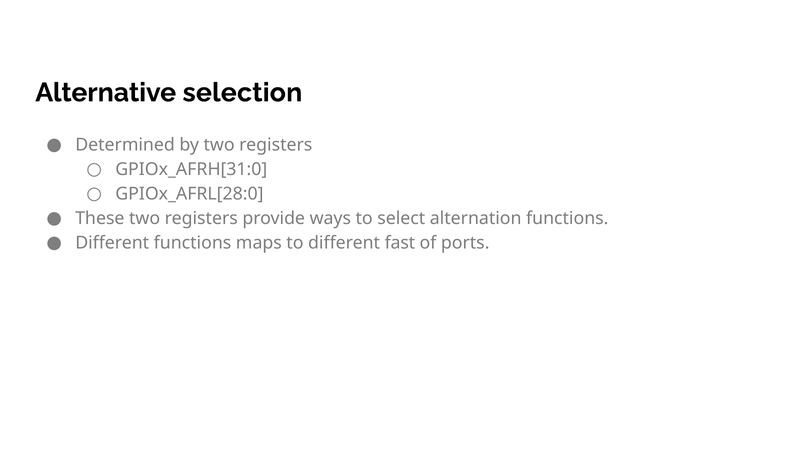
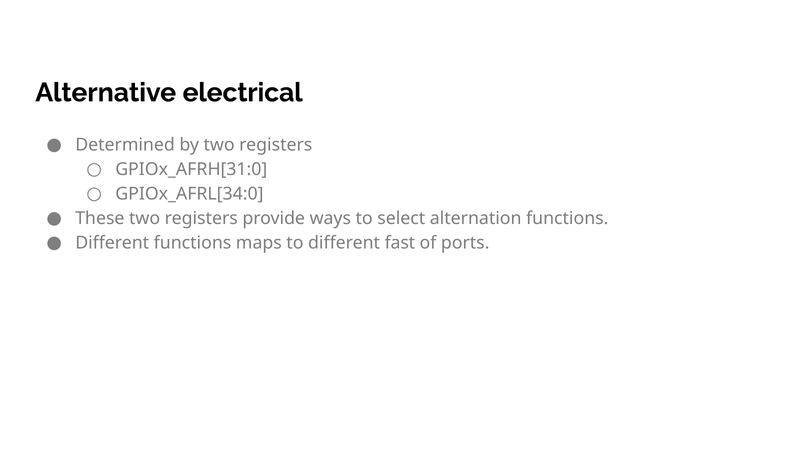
selection: selection -> electrical (243, 93)
GPIOx_AFRL[28:0: GPIOx_AFRL[28:0 -> GPIOx_AFRL[34:0 (189, 194)
